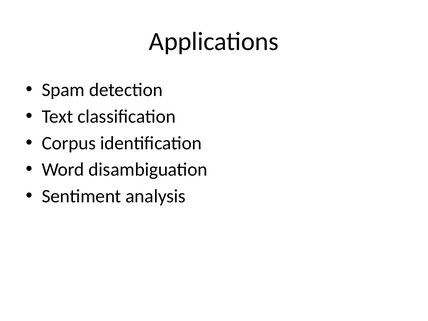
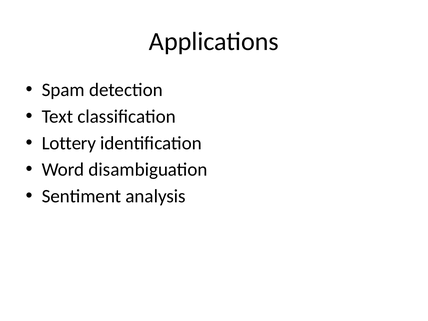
Corpus: Corpus -> Lottery (69, 143)
